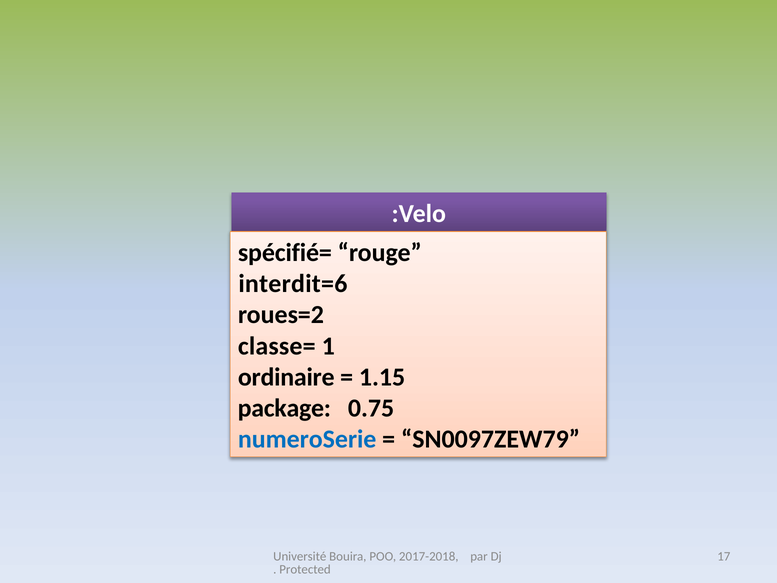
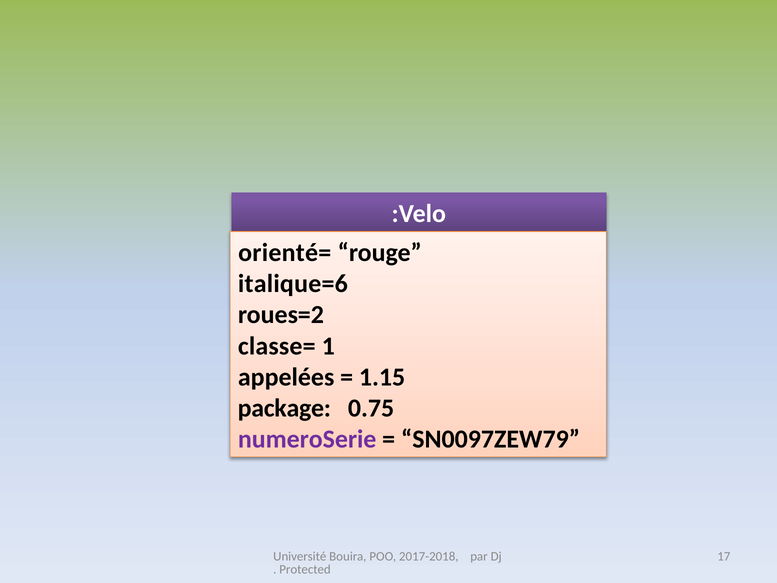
spécifié=: spécifié= -> orienté= (285, 253)
interdit=6: interdit=6 -> italique=6 (293, 284)
ordinaire: ordinaire -> appelées (286, 377)
numeroSerie colour: blue -> purple (307, 439)
